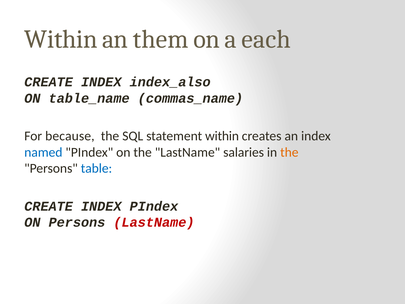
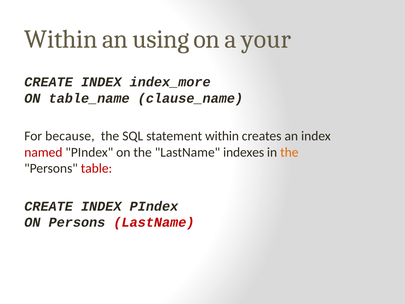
them: them -> using (161, 39)
each: each -> your (266, 39)
index_also: index_also -> index_more (170, 82)
commas_name: commas_name -> clause_name (190, 98)
named colour: blue -> red (43, 152)
salaries: salaries -> indexes (244, 152)
table colour: blue -> red (96, 168)
